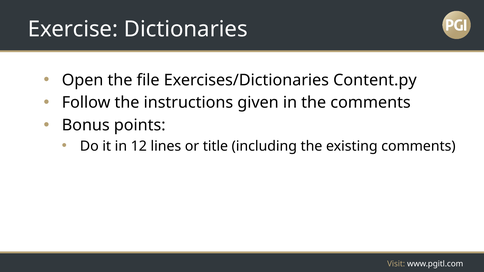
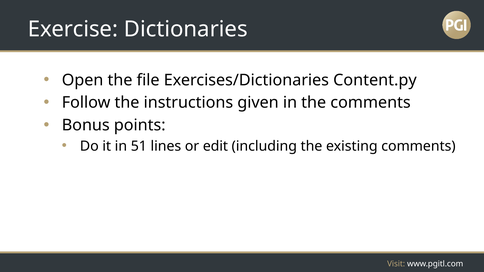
12: 12 -> 51 (139, 146)
title: title -> edit (215, 146)
